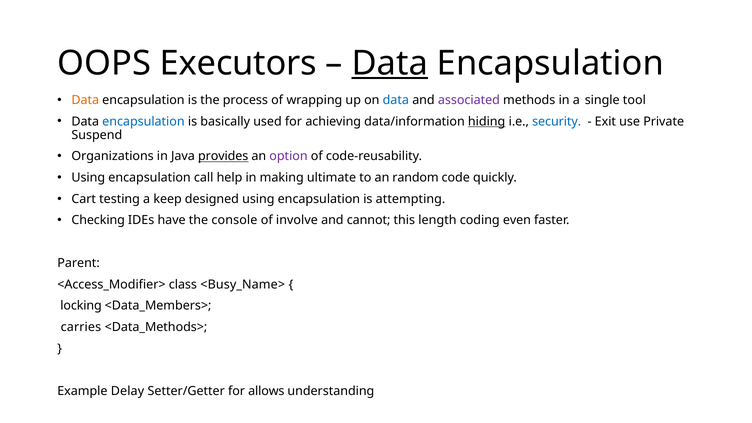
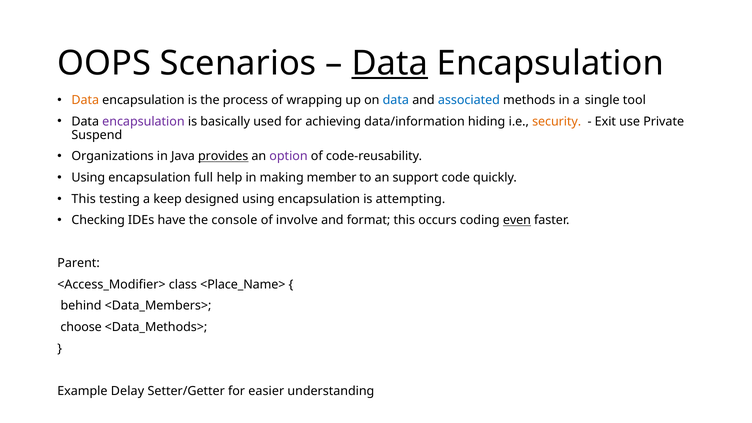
Executors: Executors -> Scenarios (238, 63)
associated colour: purple -> blue (469, 100)
encapsulation colour: blue -> purple (143, 121)
hiding underline: present -> none (487, 121)
security colour: blue -> orange (557, 121)
call: call -> full (204, 178)
ultimate: ultimate -> member (332, 178)
random: random -> support (415, 178)
Cart: Cart -> This (84, 199)
cannot: cannot -> format (369, 220)
length: length -> occurs (437, 220)
even underline: none -> present (517, 220)
<Busy_Name>: <Busy_Name> -> <Place_Name> (243, 284)
locking: locking -> behind (81, 306)
carries: carries -> choose (81, 327)
allows: allows -> easier (266, 391)
